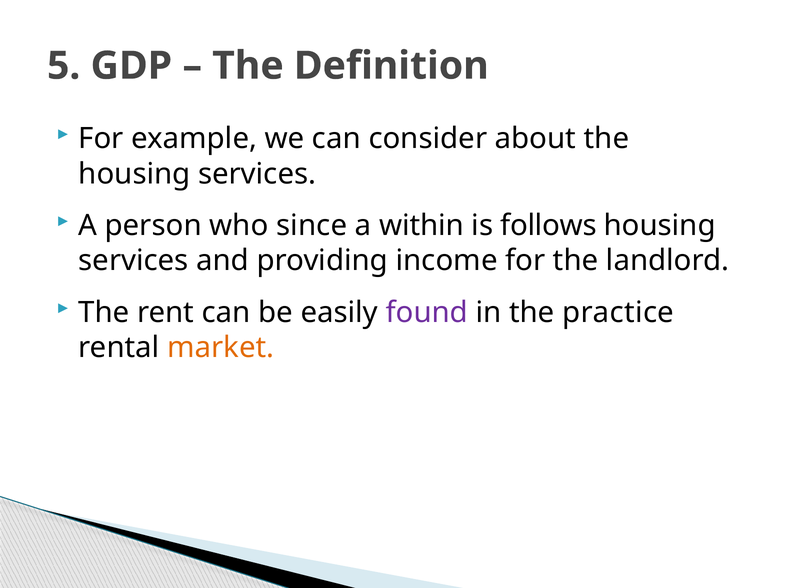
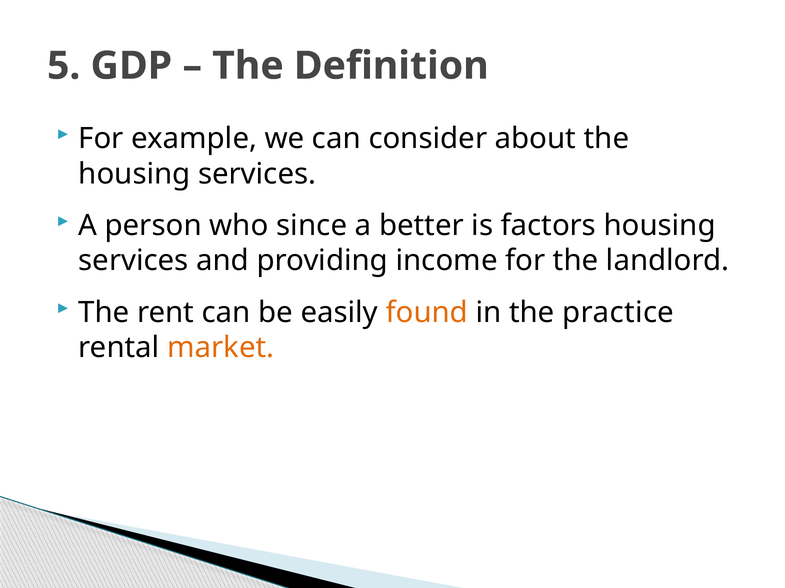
within: within -> better (421, 226)
follows: follows -> factors (548, 226)
found colour: purple -> orange (427, 313)
